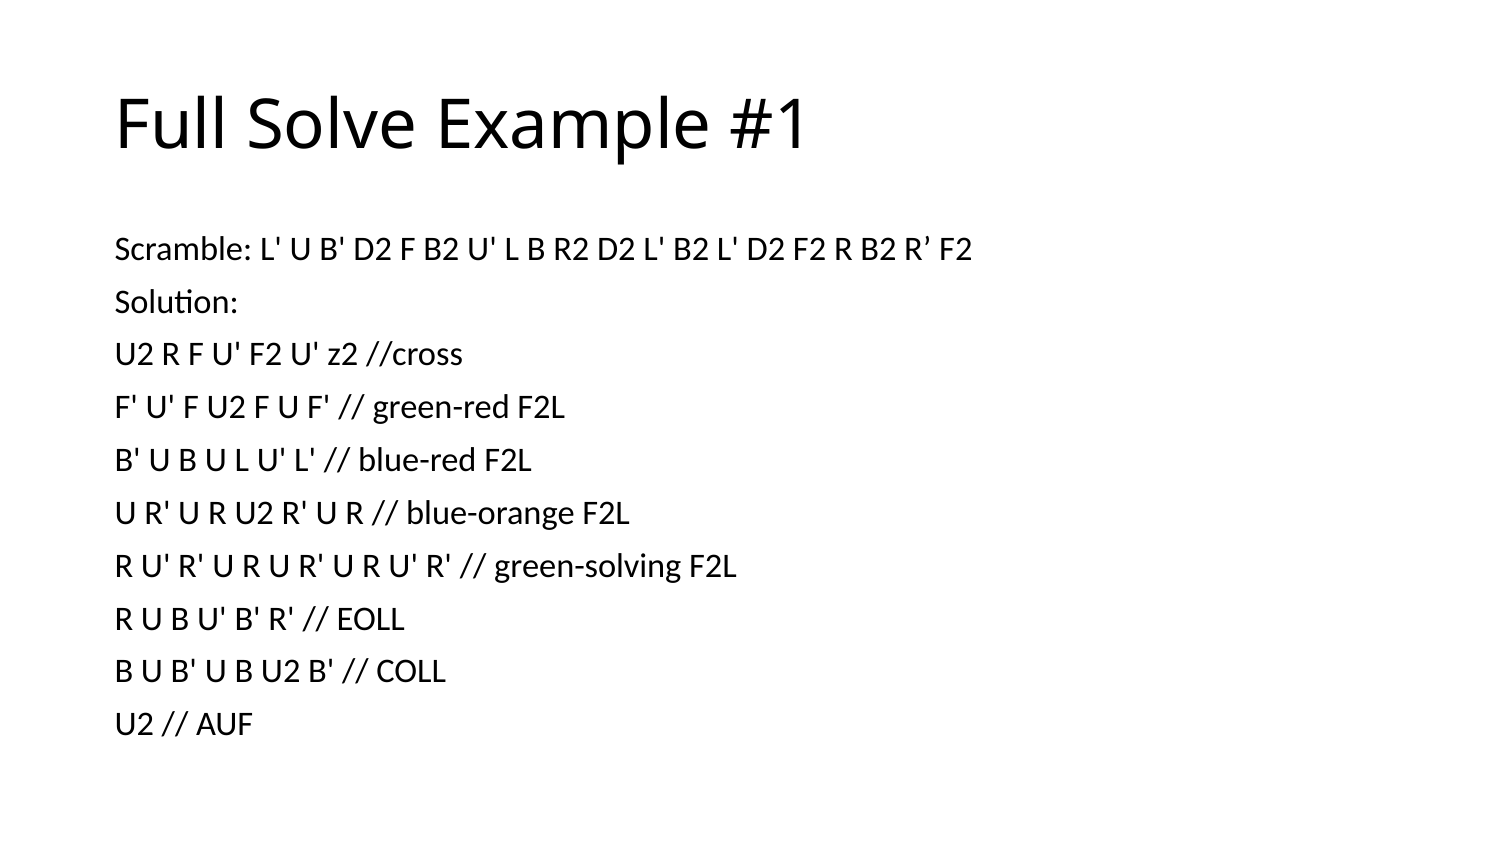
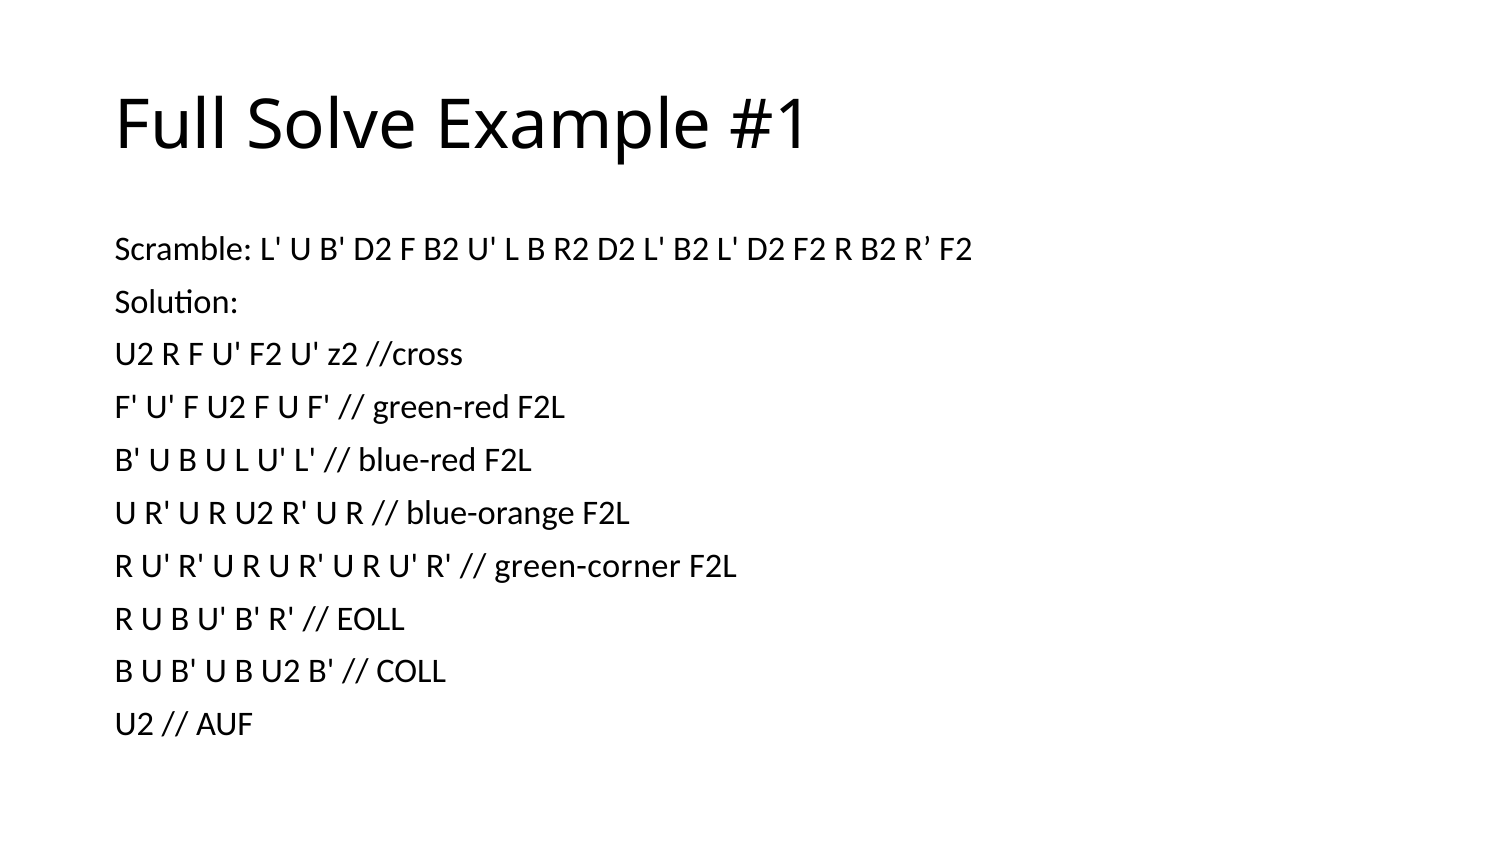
green-solving: green-solving -> green-corner (588, 566)
